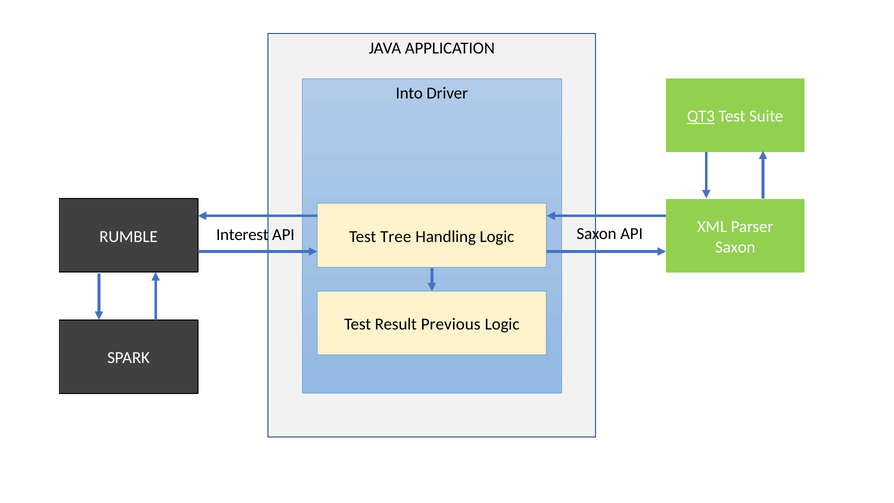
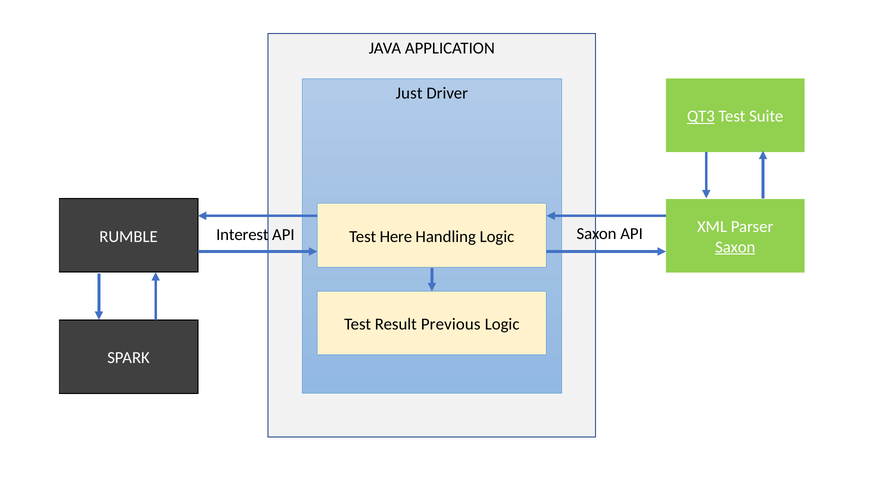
Into: Into -> Just (409, 93)
Tree: Tree -> Here (396, 236)
Saxon underline: none -> present (735, 247)
